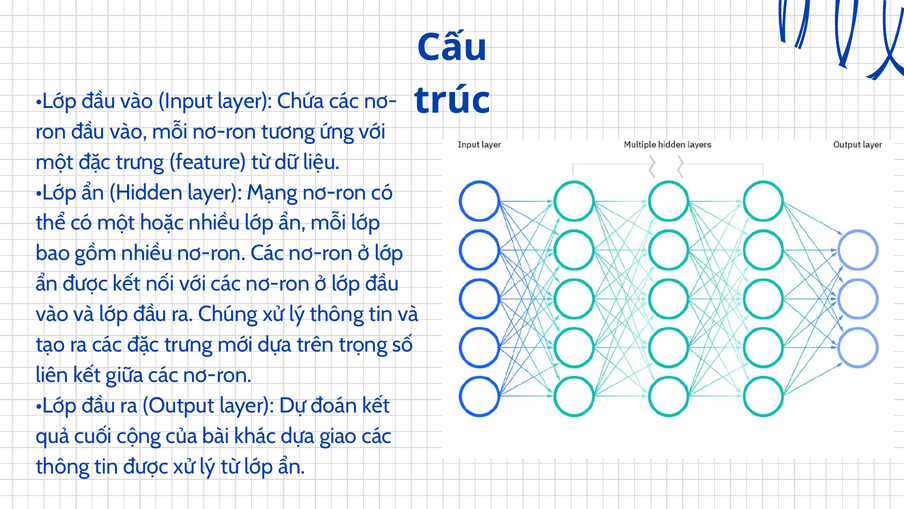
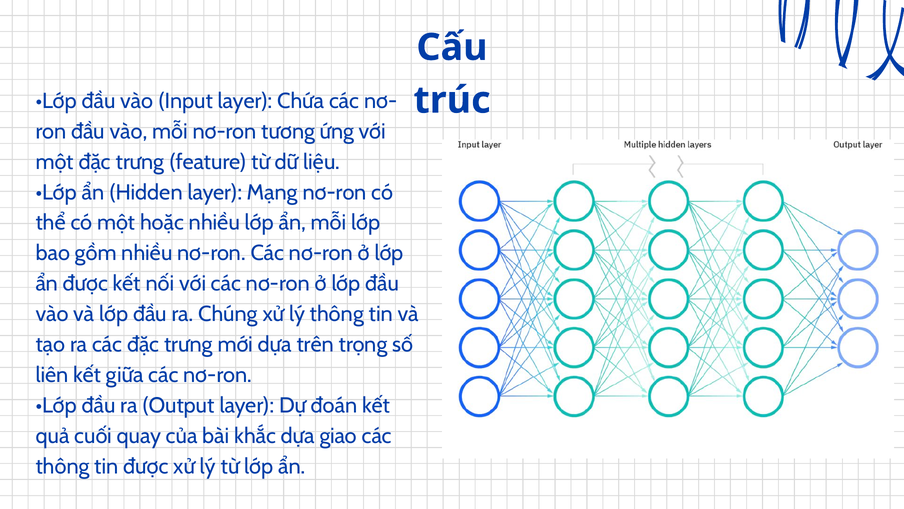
cộng: cộng -> quay (139, 435)
khác: khác -> khắc (255, 435)
